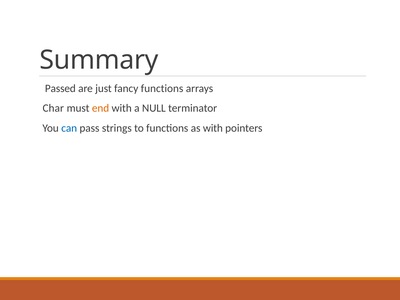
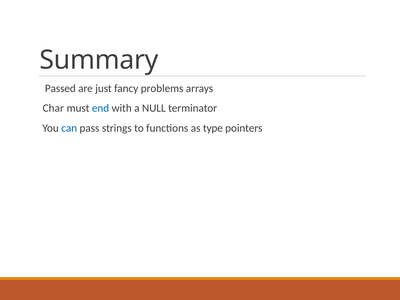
fancy functions: functions -> problems (162, 88)
end colour: orange -> blue (101, 108)
as with: with -> type (213, 128)
